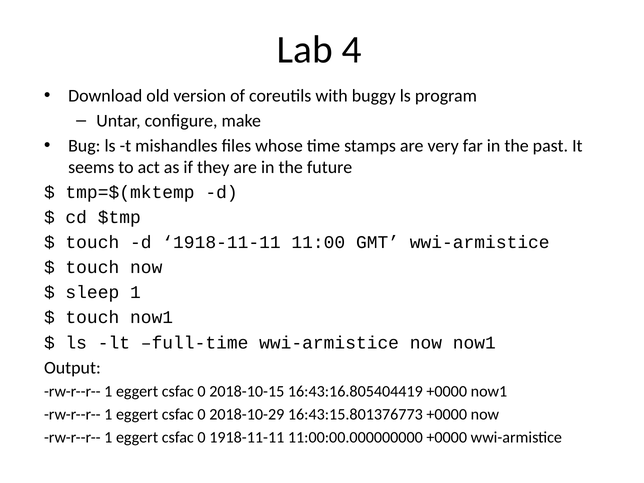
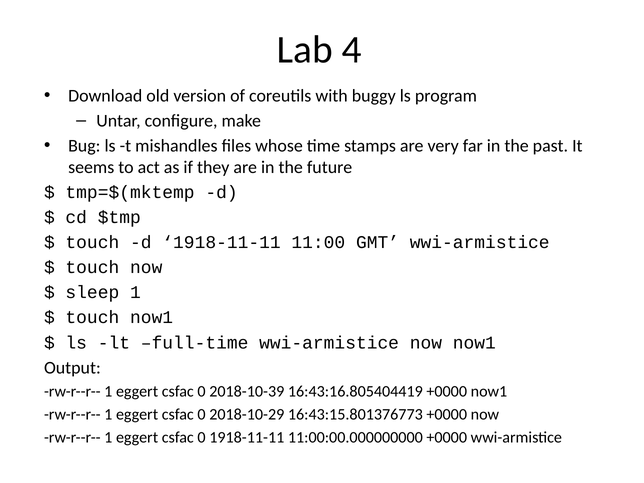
2018-10-15: 2018-10-15 -> 2018-10-39 (247, 392)
